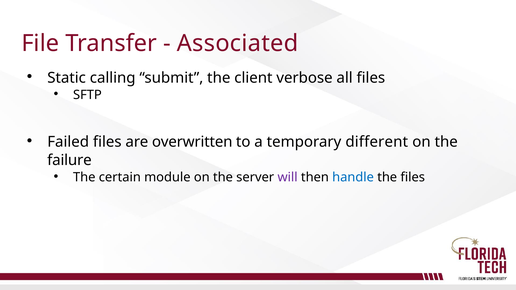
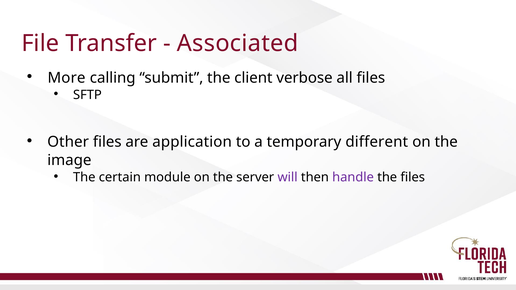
Static: Static -> More (66, 78)
Failed: Failed -> Other (68, 142)
overwritten: overwritten -> application (192, 142)
failure: failure -> image (69, 160)
handle colour: blue -> purple (353, 177)
